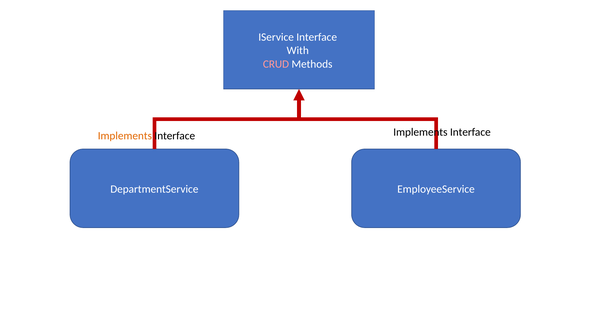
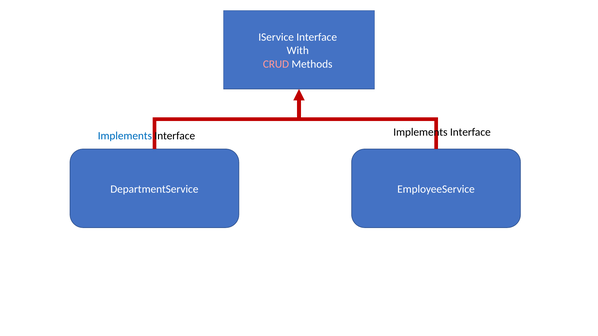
Implements colour: orange -> blue (125, 136)
